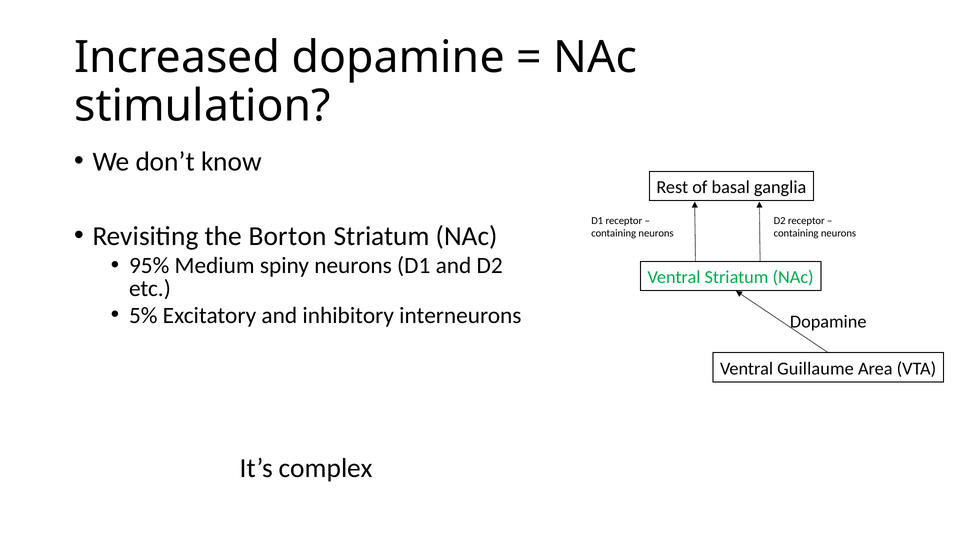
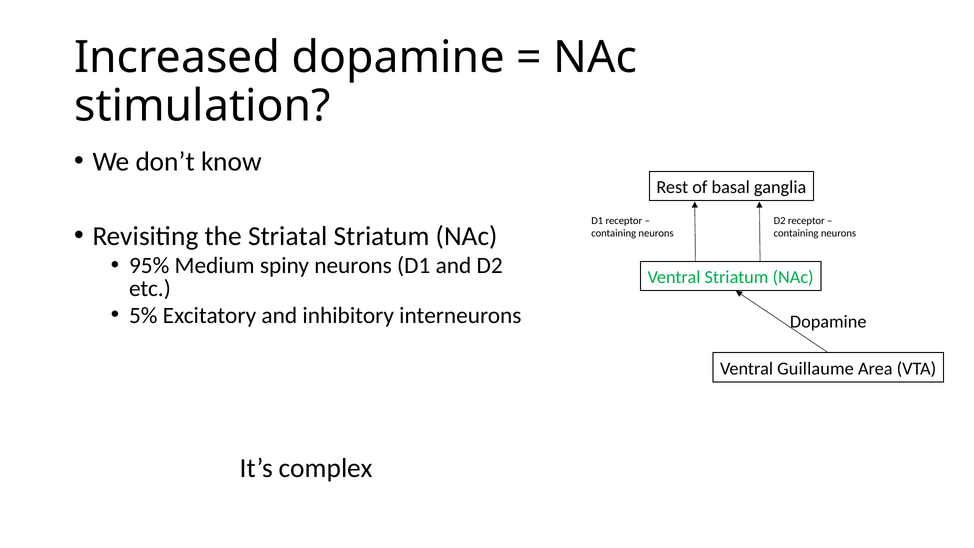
Borton: Borton -> Striatal (288, 236)
